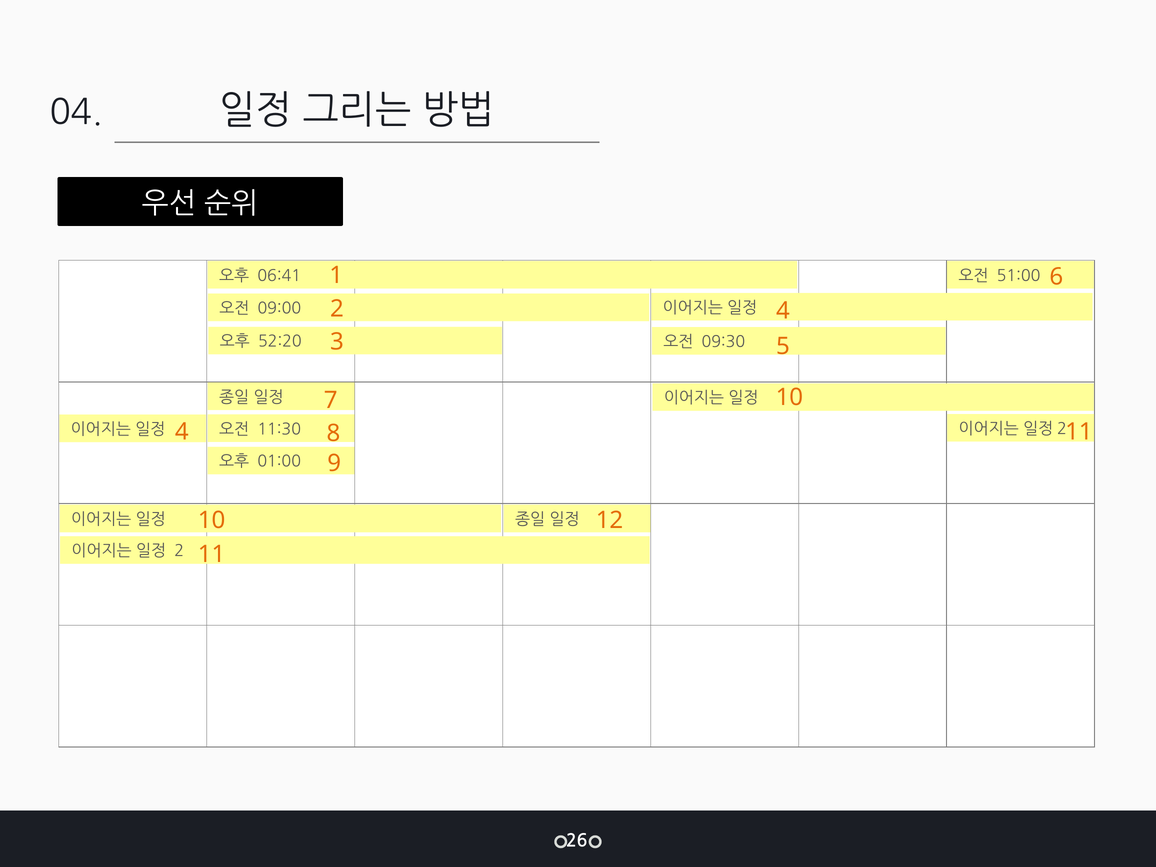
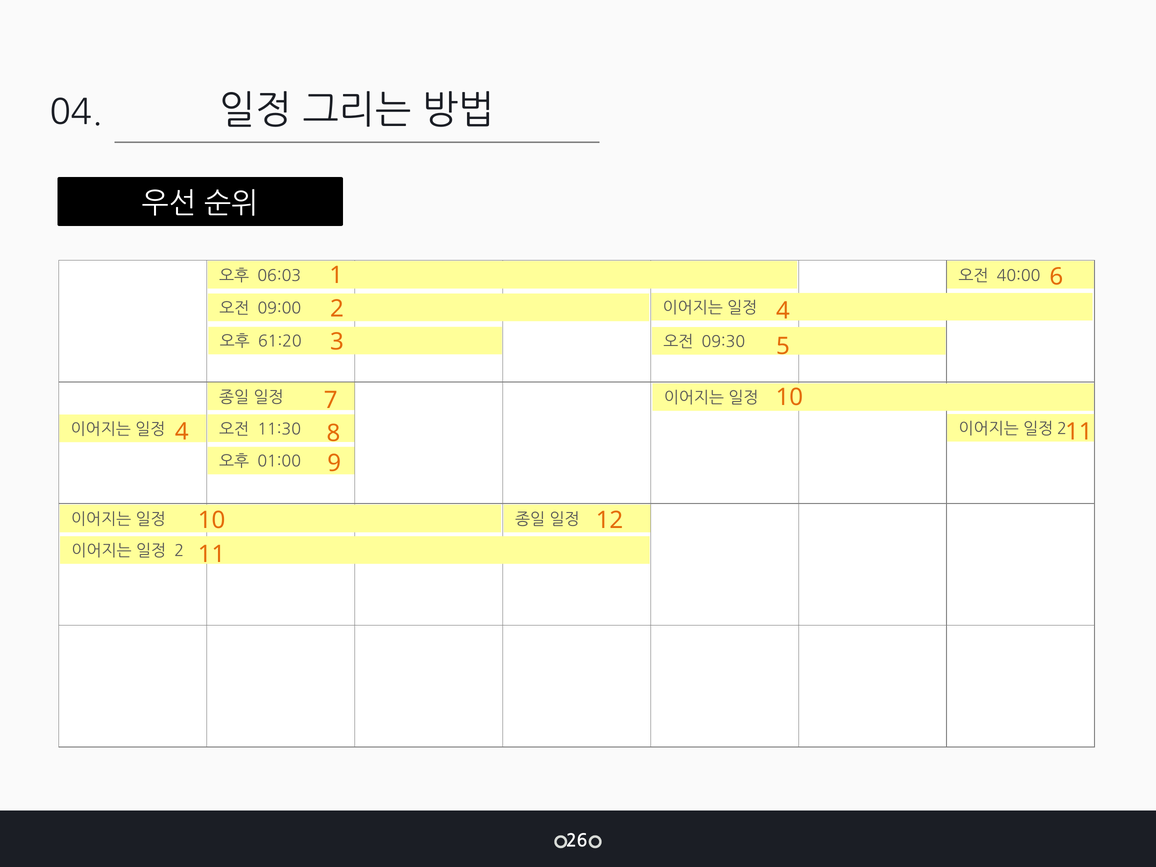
06:41: 06:41 -> 06:03 (279, 276)
51:00: 51:00 -> 40:00 (1019, 276)
52:20: 52:20 -> 61:20 (280, 342)
